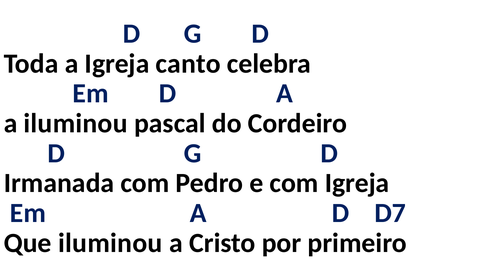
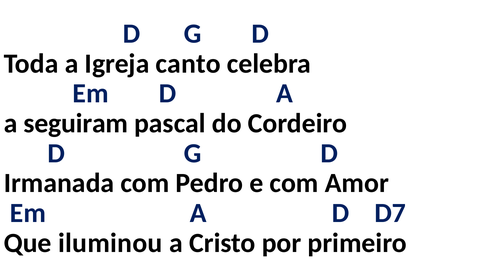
a iluminou: iluminou -> seguiram (76, 124)
com Igreja: Igreja -> Amor (357, 183)
